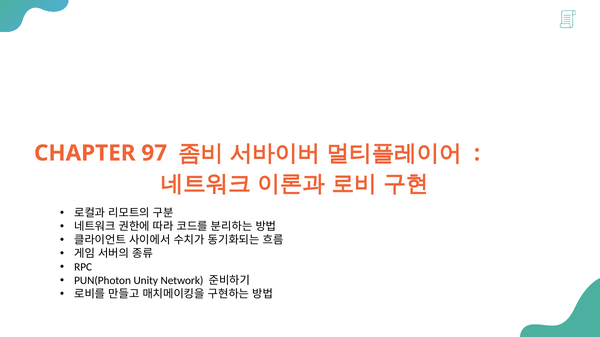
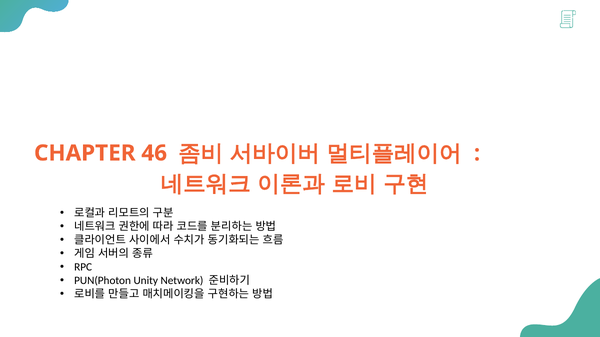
97: 97 -> 46 (154, 153)
